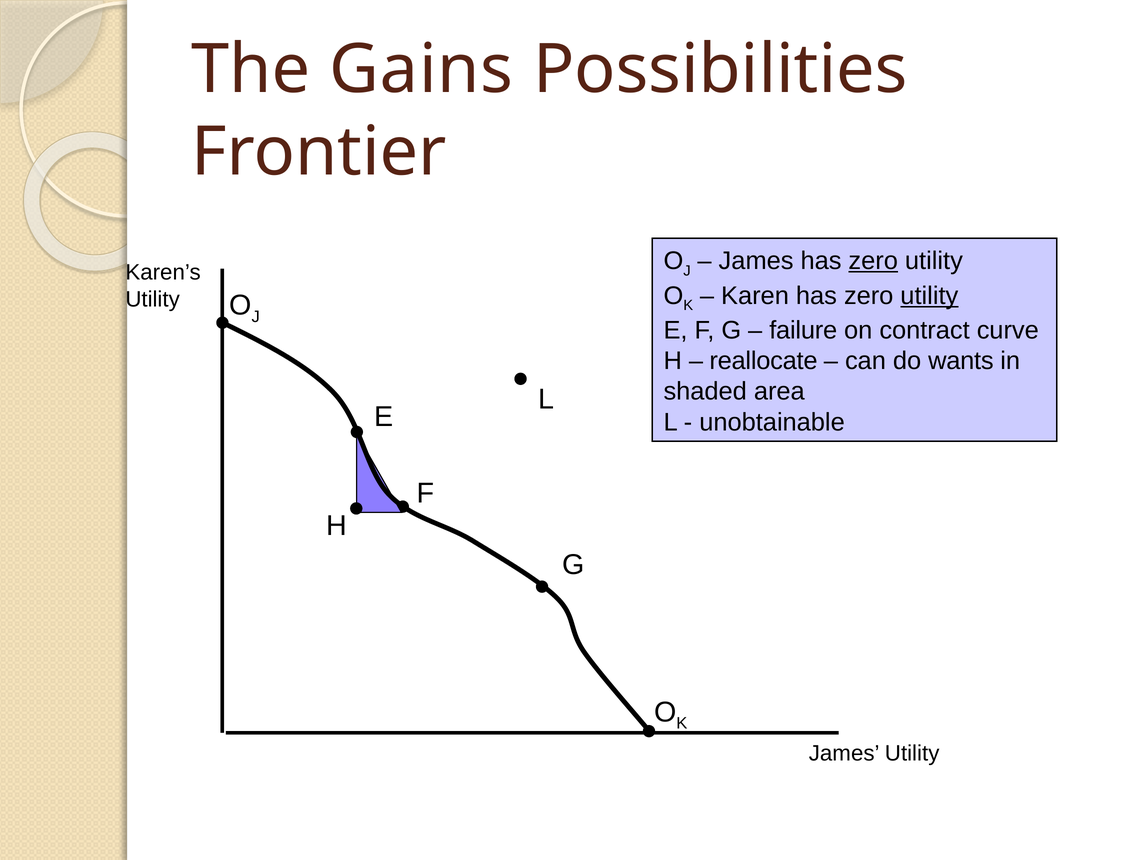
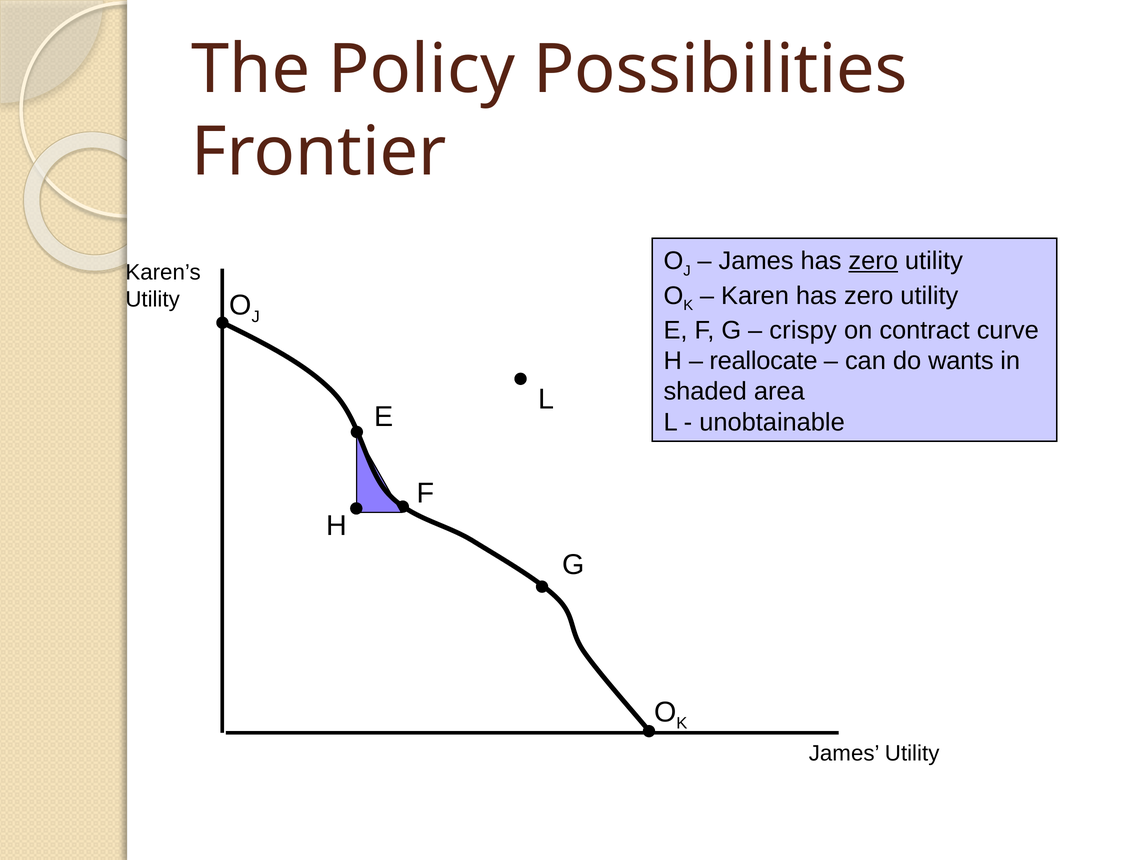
Gains: Gains -> Policy (422, 70)
utility underline: present -> none (929, 296)
failure: failure -> crispy (803, 331)
